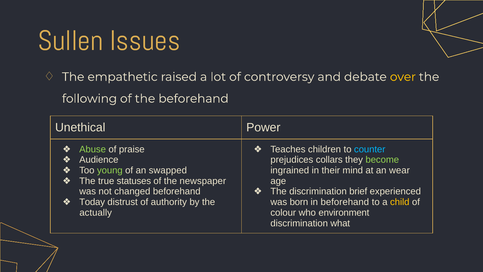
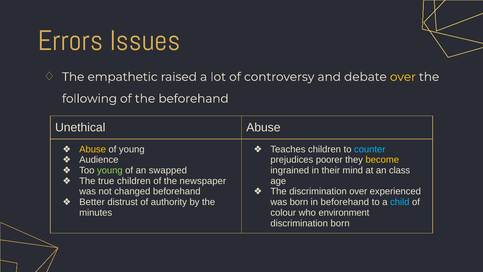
Sullen: Sullen -> Errors (70, 41)
Unethical Power: Power -> Abuse (263, 127)
Abuse colour: light green -> yellow (93, 149)
of praise: praise -> young (132, 149)
collars: collars -> poorer (329, 160)
become colour: light green -> yellow (382, 160)
wear: wear -> class (400, 170)
true statuses: statuses -> children (134, 181)
discrimination brief: brief -> over (358, 191)
child colour: yellow -> light blue (400, 202)
Today: Today -> Better (92, 202)
actually: actually -> minutes (96, 212)
discrimination what: what -> born (340, 223)
